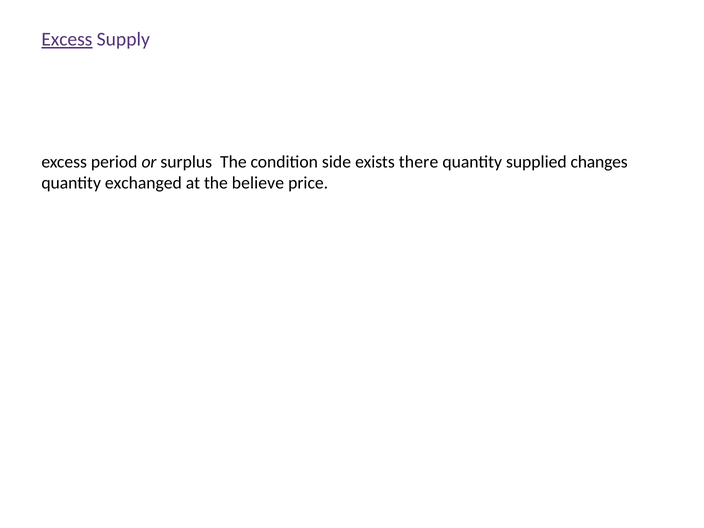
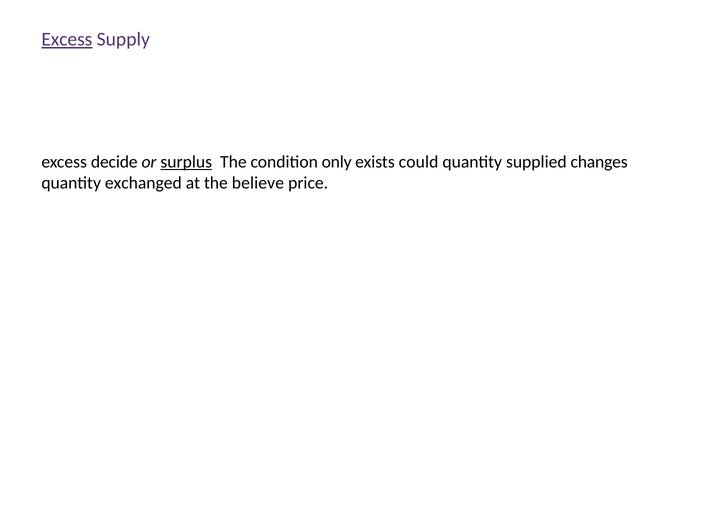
period: period -> decide (114, 162)
surplus underline: none -> present (186, 162)
side: side -> only (337, 162)
there: there -> could (419, 162)
